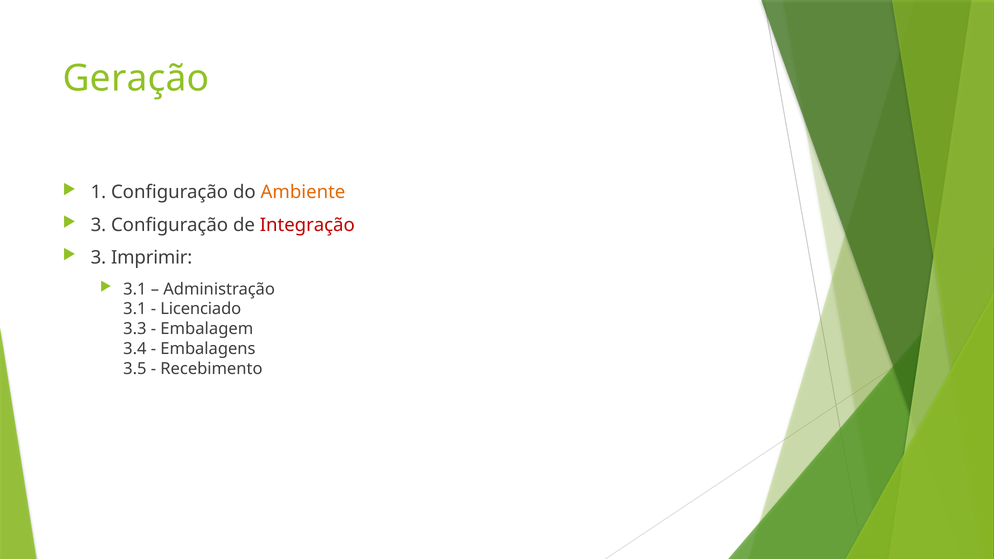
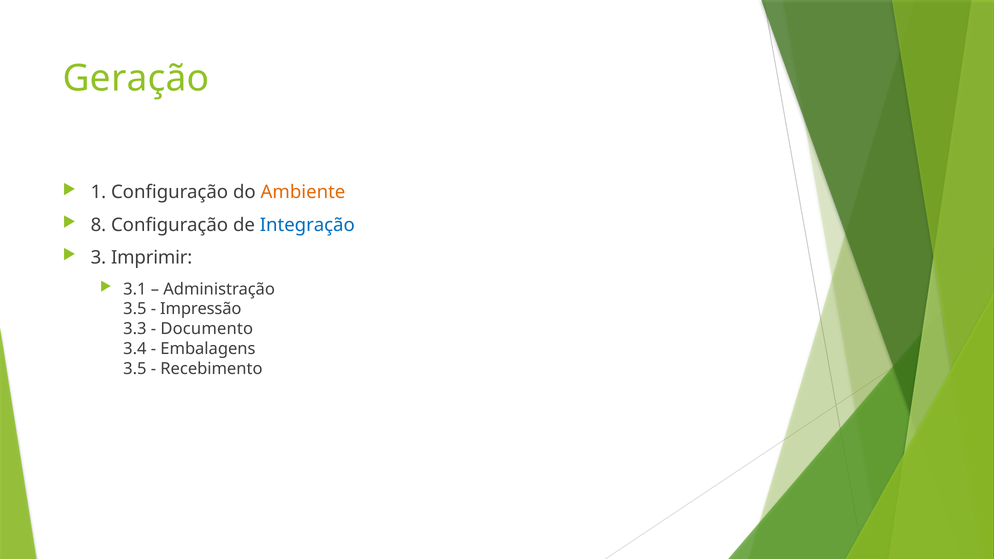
3: 3 -> 8 (98, 225)
Integração colour: red -> blue (307, 225)
3.1: 3.1 -> 3.5 (135, 309)
Licenciado: Licenciado -> Impressão (201, 309)
Embalagem: Embalagem -> Documento (207, 329)
